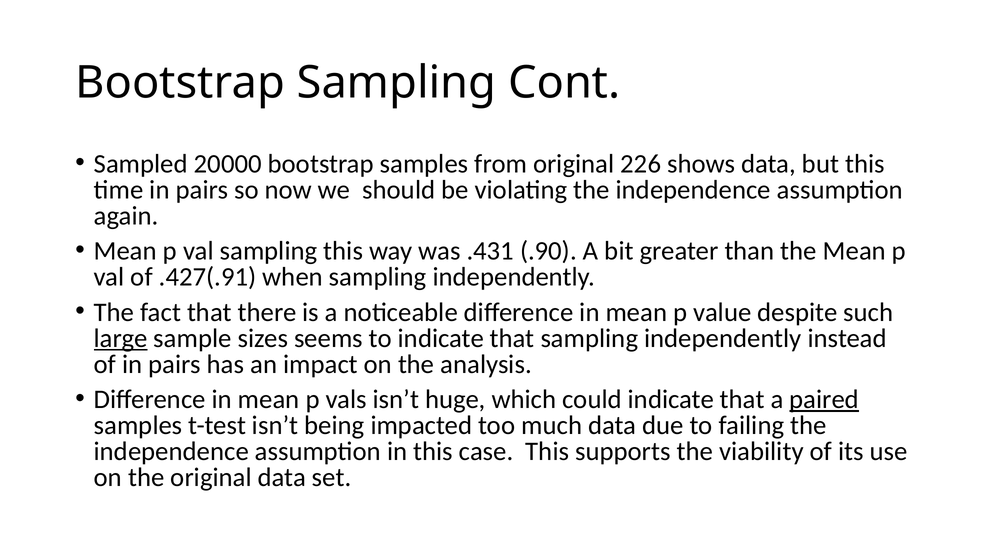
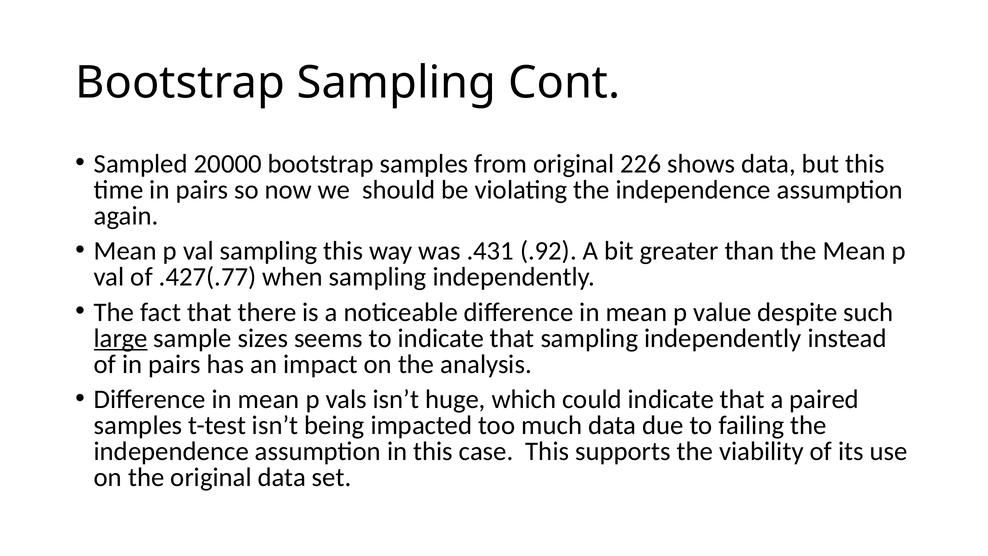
.90: .90 -> .92 (548, 251)
.427(.91: .427(.91 -> .427(.77 (208, 277)
paired underline: present -> none (824, 399)
